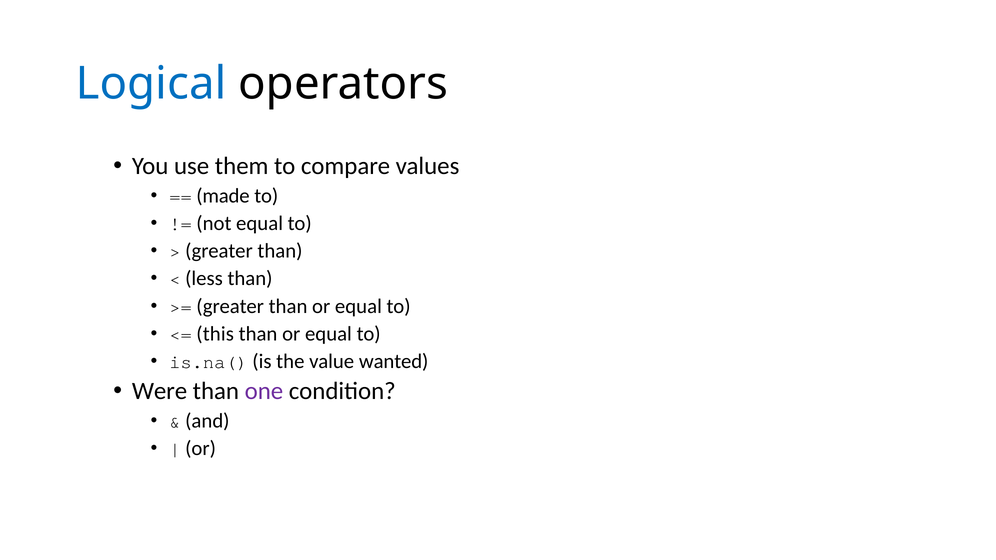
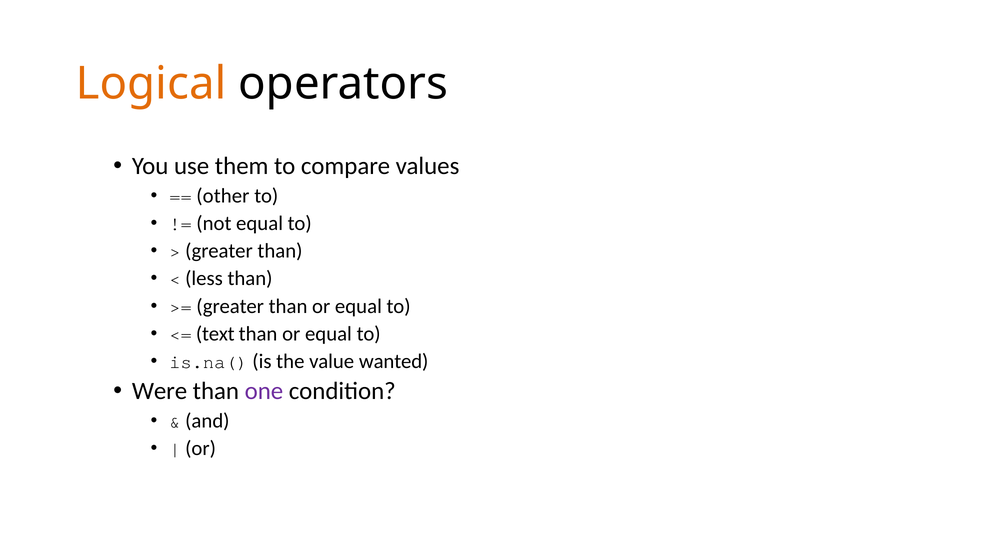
Logical colour: blue -> orange (151, 84)
made: made -> other (223, 196)
this: this -> text (215, 334)
